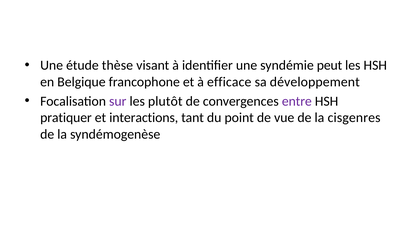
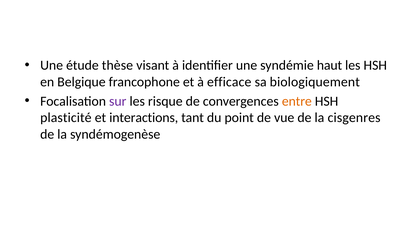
peut: peut -> haut (330, 65)
développement: développement -> biologiquement (315, 82)
plutôt: plutôt -> risque (165, 101)
entre colour: purple -> orange (297, 101)
pratiquer: pratiquer -> plasticité (66, 118)
